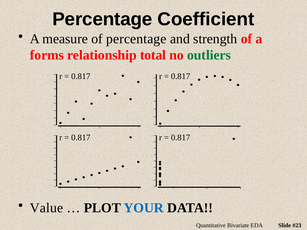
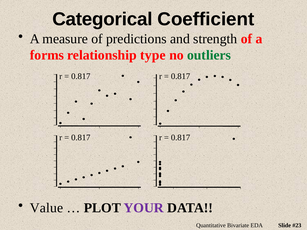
Percentage: Percentage -> Categorical (102, 19)
of percentage: percentage -> predictions (136, 39)
total: total -> type (153, 55)
YOUR colour: blue -> purple (144, 208)
